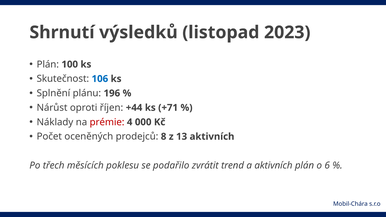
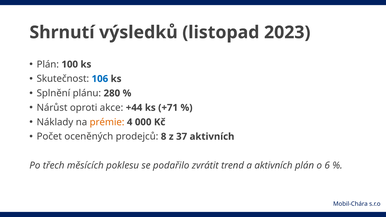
196: 196 -> 280 (112, 93)
říjen: říjen -> akce (112, 108)
prémie colour: red -> orange (107, 122)
13: 13 -> 37 (182, 137)
